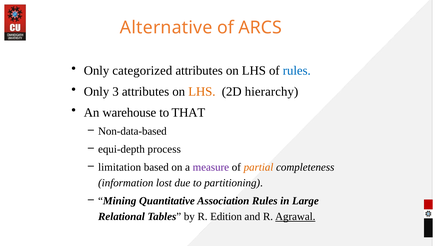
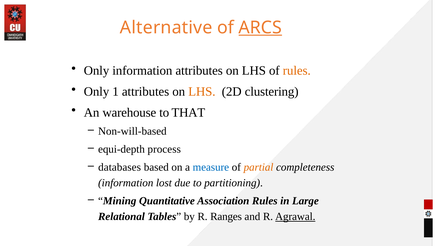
ARCS underline: none -> present (260, 27)
Only categorized: categorized -> information (142, 71)
rules colour: blue -> orange (297, 71)
3: 3 -> 1 (116, 91)
hierarchy: hierarchy -> clustering (272, 91)
Non-data-based: Non-data-based -> Non-will-based (132, 131)
limitation: limitation -> databases (120, 167)
measure colour: purple -> blue (211, 167)
Edition: Edition -> Ranges (226, 216)
